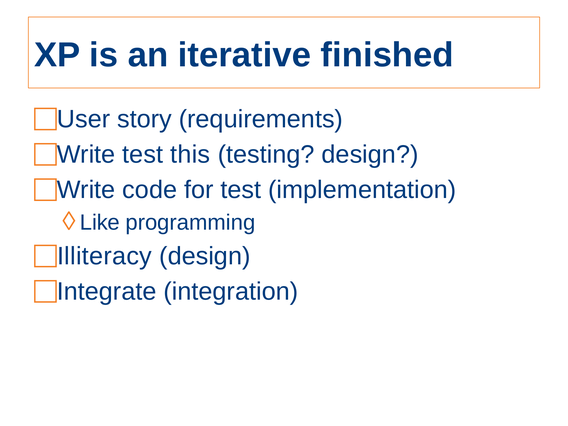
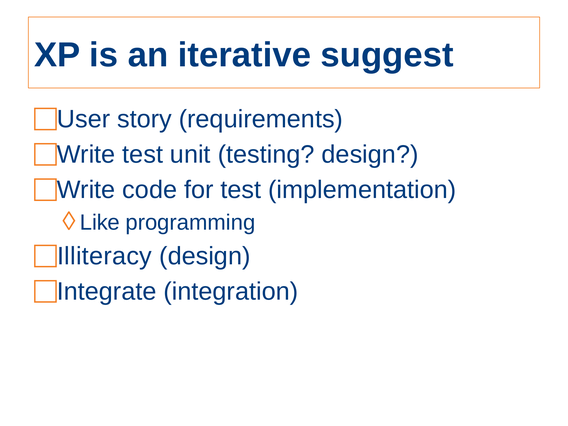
finished: finished -> suggest (387, 55)
this: this -> unit (190, 155)
